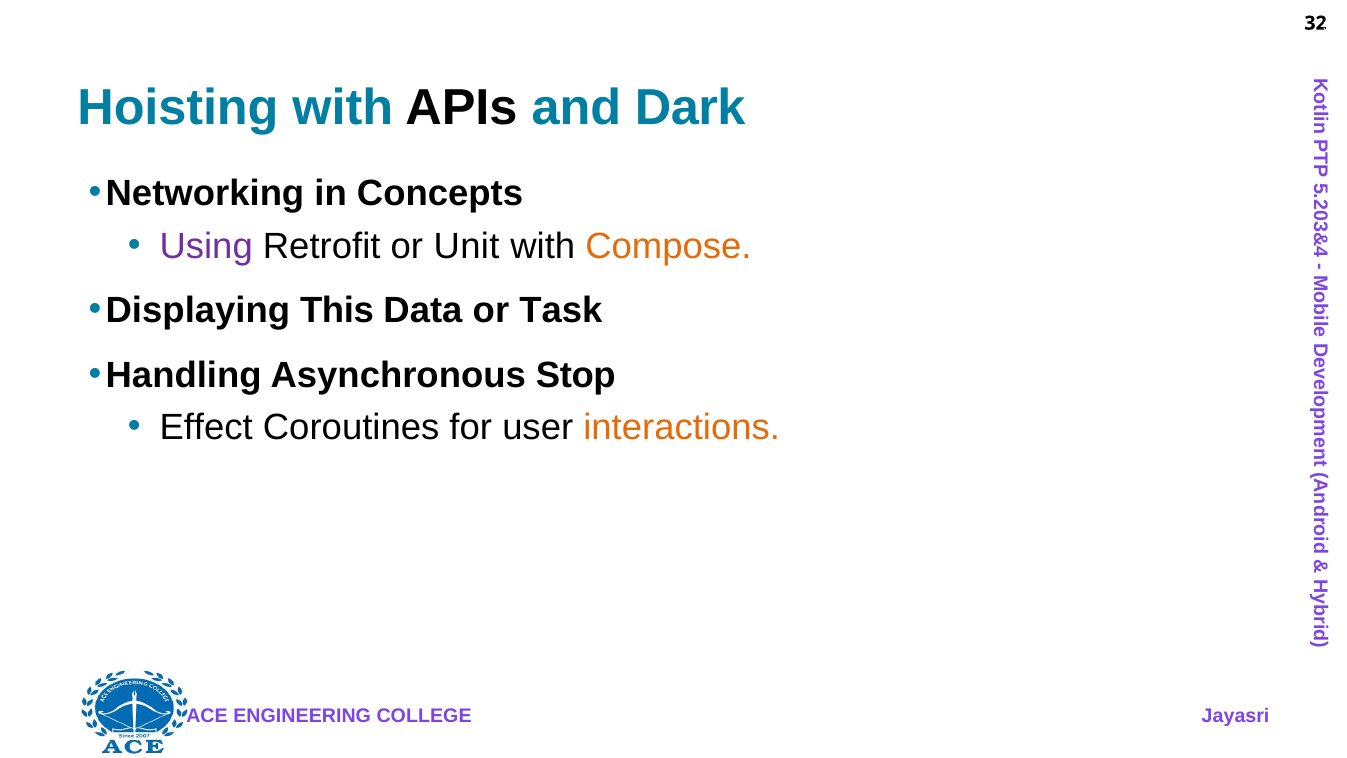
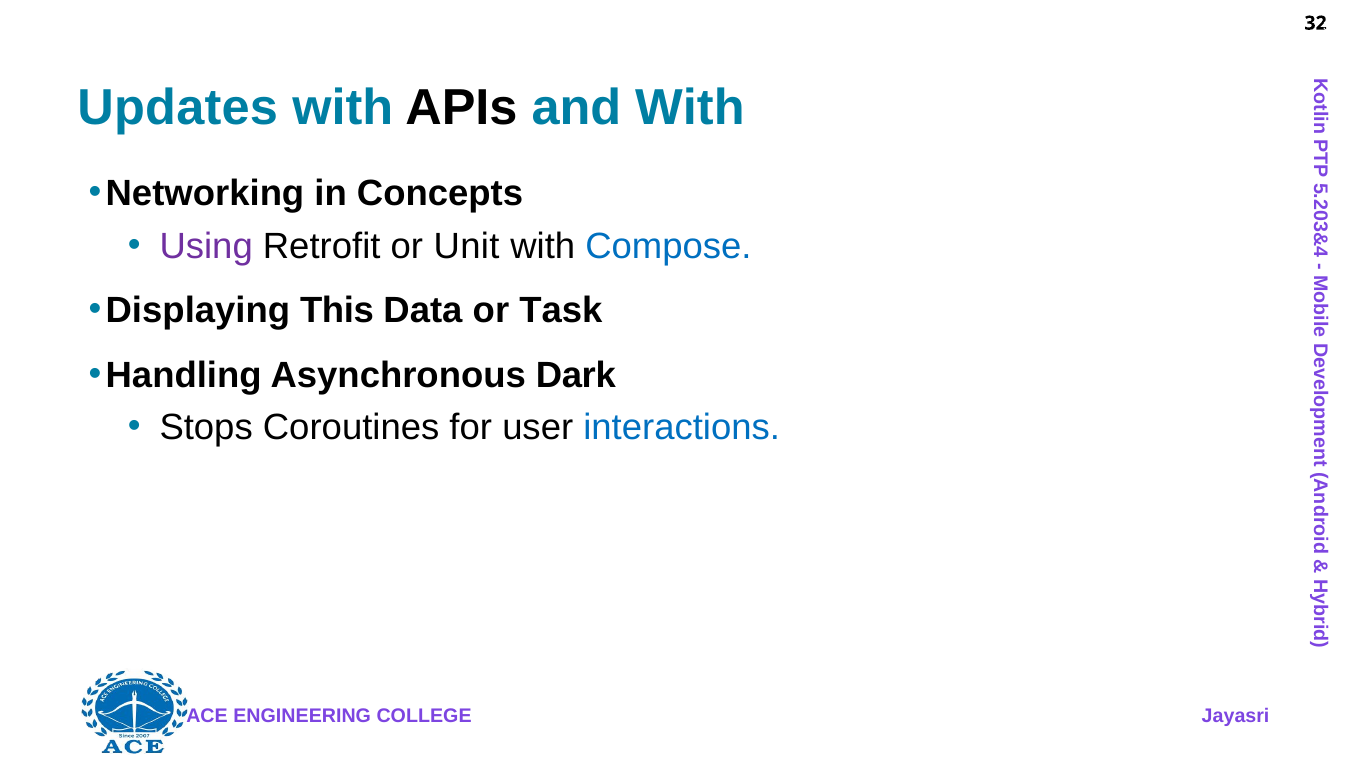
Hoisting: Hoisting -> Updates (178, 108)
and Dark: Dark -> With (690, 108)
Compose colour: orange -> blue (668, 246)
Stop: Stop -> Dark (576, 376)
Effect: Effect -> Stops (206, 428)
interactions colour: orange -> blue (682, 428)
